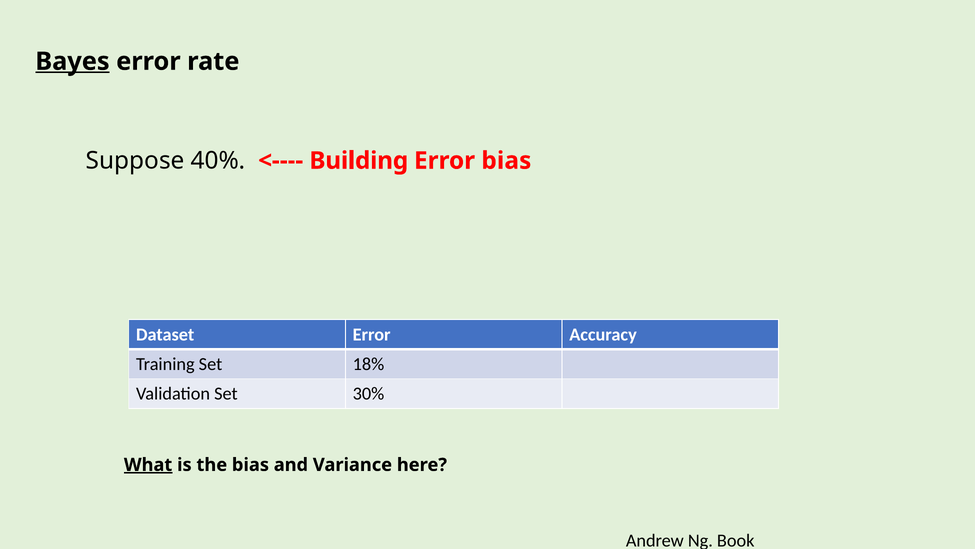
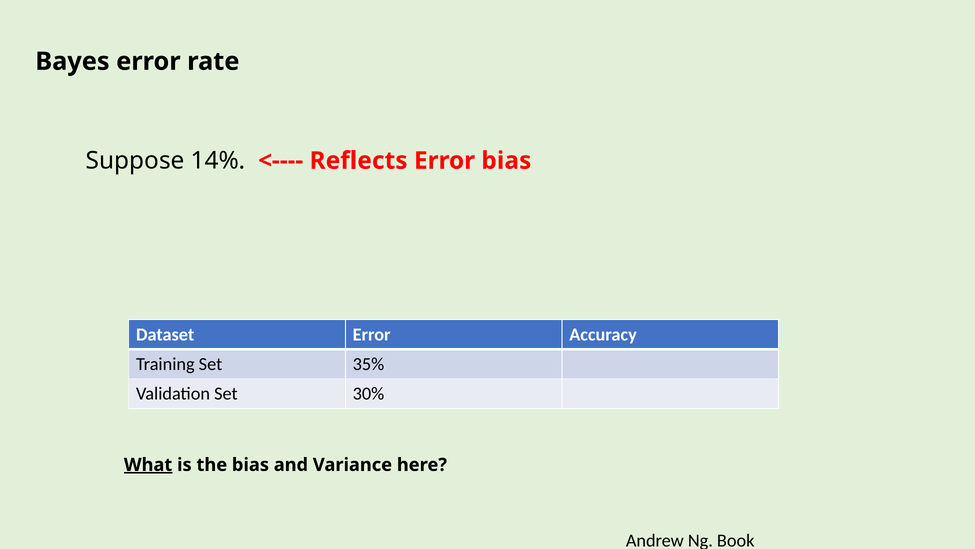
Bayes underline: present -> none (72, 61)
40%: 40% -> 14% (218, 161)
Building: Building -> Reflects (359, 161)
18%: 18% -> 35% (368, 364)
